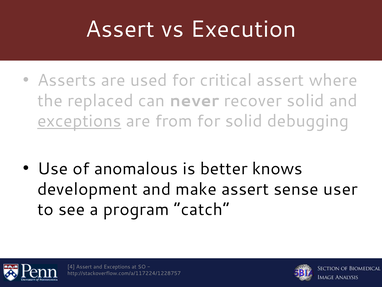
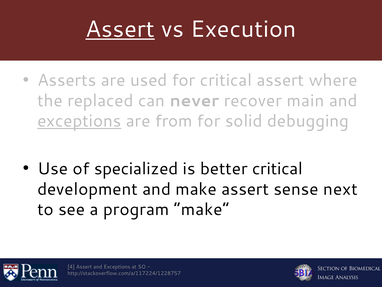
Assert underline: none -> present (120, 29)
recover solid: solid -> main (305, 101)
anomalous: anomalous -> specialized (136, 168)
better knows: knows -> critical (277, 168)
user: user -> next (340, 189)
program catch: catch -> make (202, 209)
